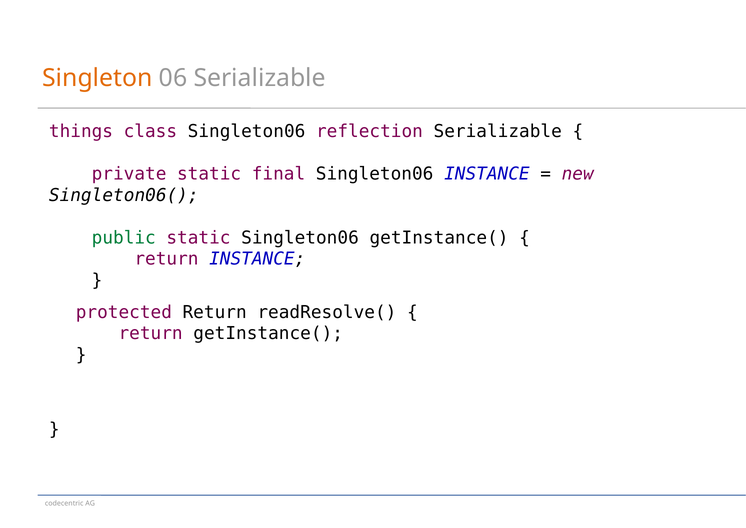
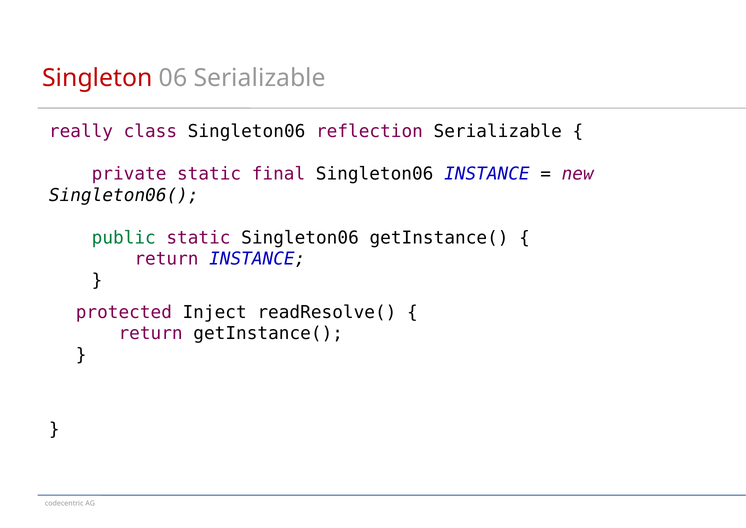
Singleton colour: orange -> red (97, 78)
things: things -> really (81, 131)
protected Return: Return -> Inject (215, 312)
